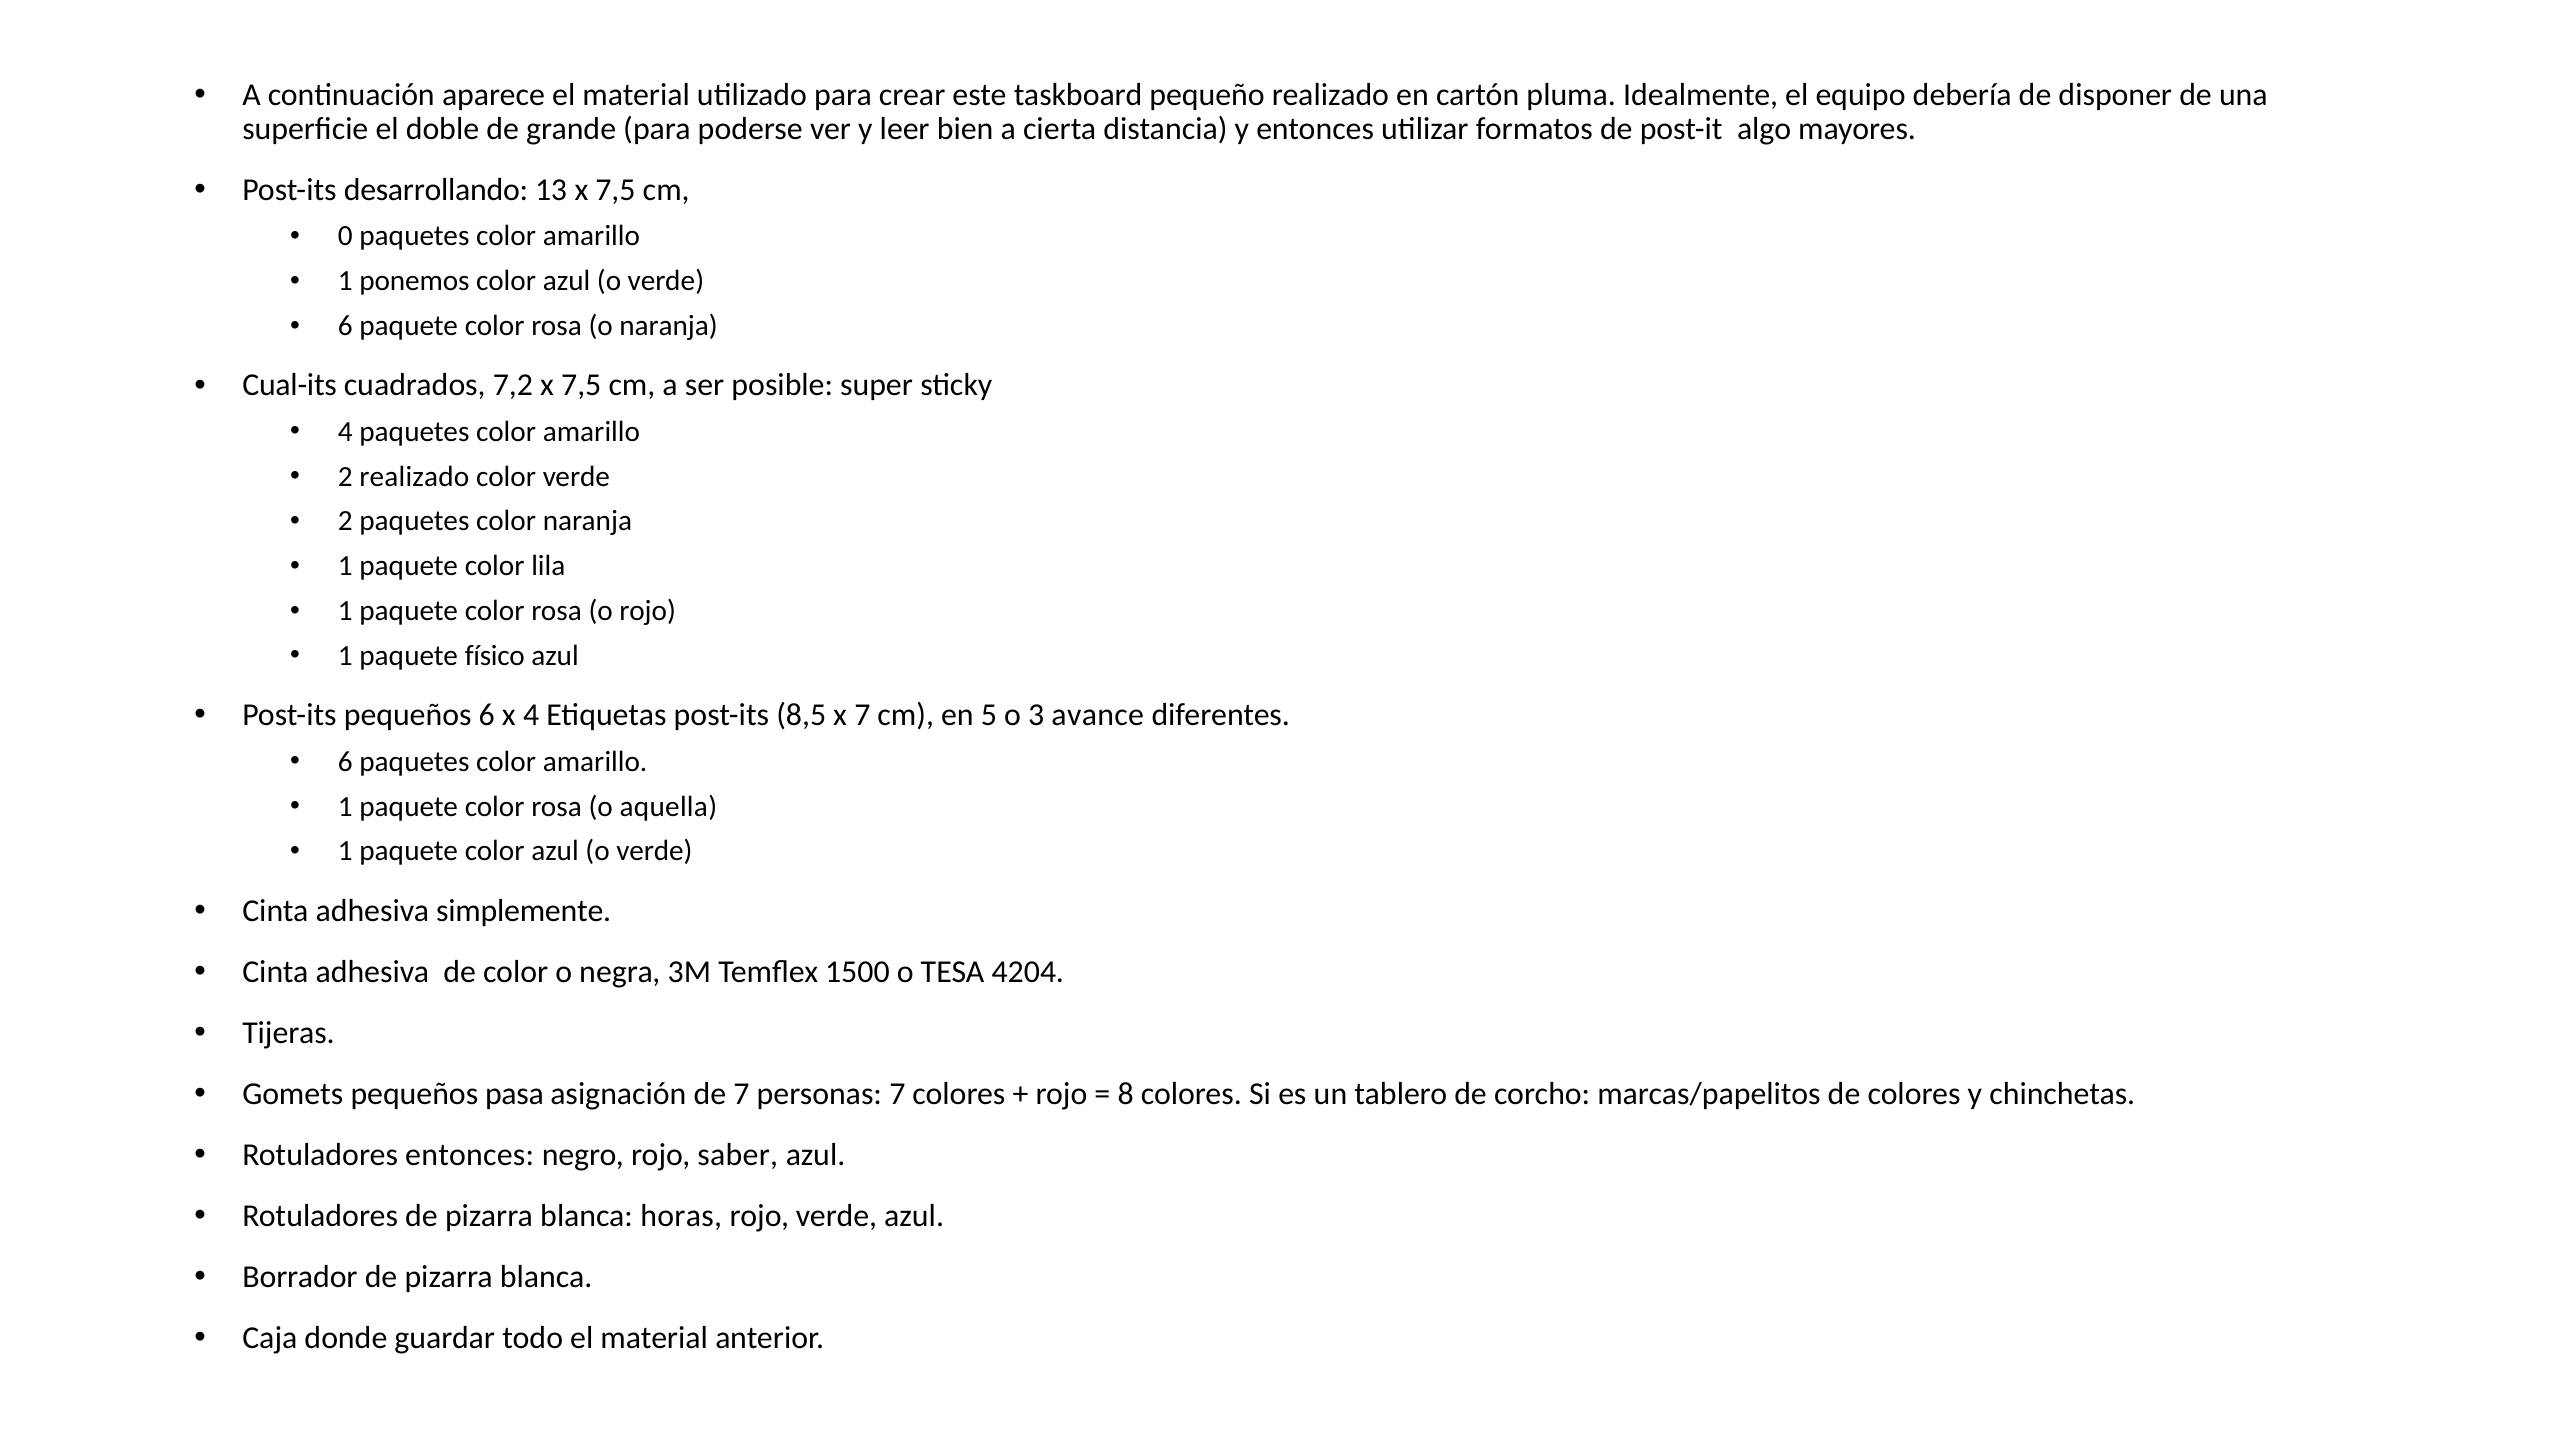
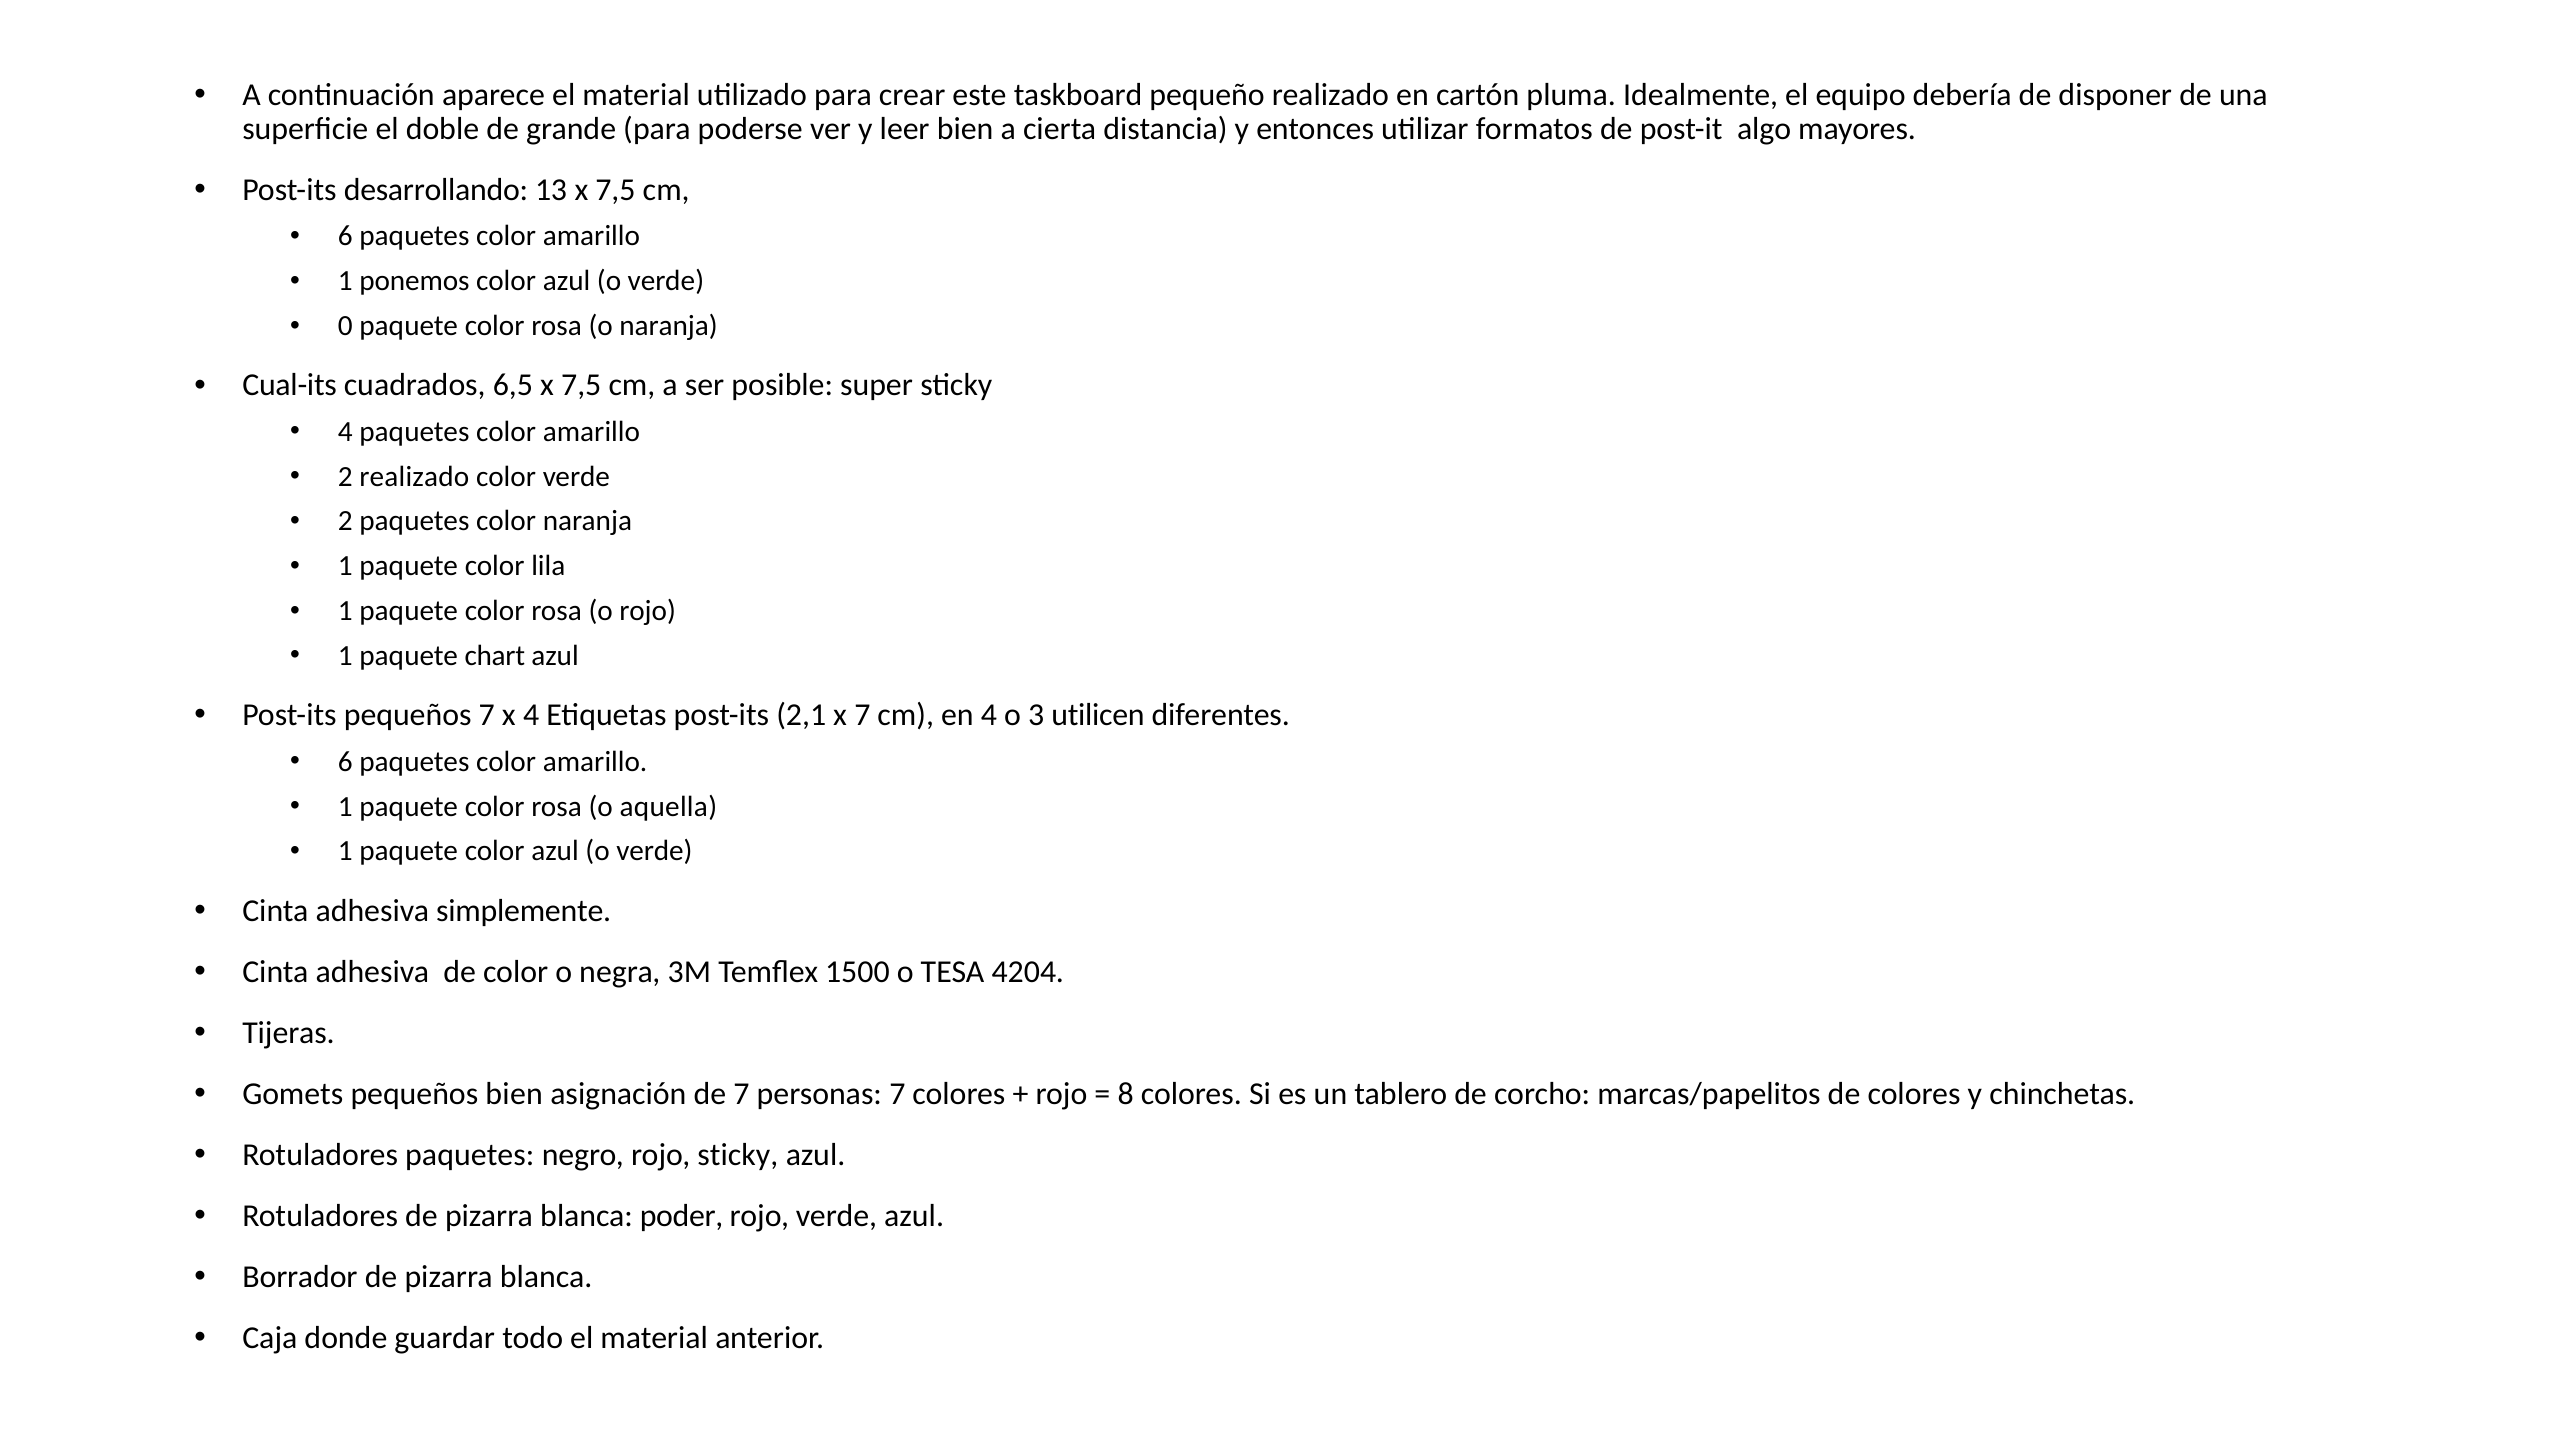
0: 0 -> 6 (345, 236)
6: 6 -> 0 (345, 326)
7,2: 7,2 -> 6,5 (513, 385)
físico: físico -> chart (495, 656)
pequeños 6: 6 -> 7 (487, 715)
8,5: 8,5 -> 2,1 (801, 715)
en 5: 5 -> 4 (989, 715)
avance: avance -> utilicen (1098, 715)
pequeños pasa: pasa -> bien (514, 1094)
Rotuladores entonces: entonces -> paquetes (470, 1155)
rojo saber: saber -> sticky (738, 1155)
horas: horas -> poder (682, 1216)
